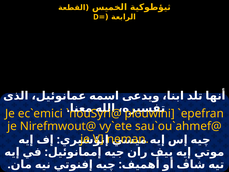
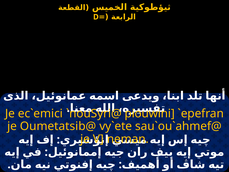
Nirefmwout@: Nirefmwout@ -> Oumetatsib@ (58, 126)
